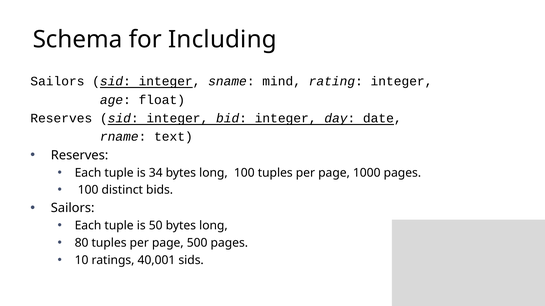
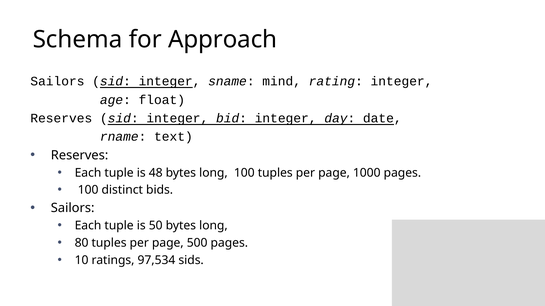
Including: Including -> Approach (223, 39)
34: 34 -> 48 (156, 173)
40,001: 40,001 -> 97,534 (156, 261)
